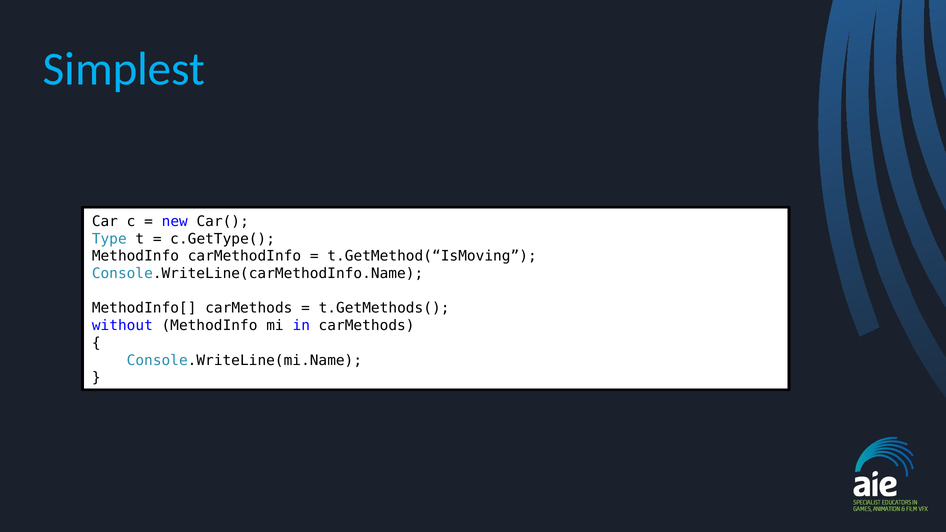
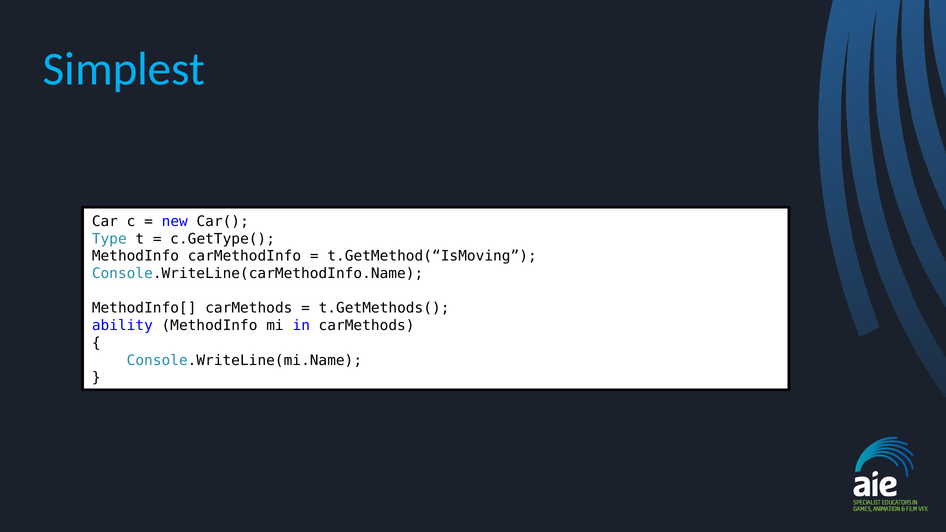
without: without -> ability (122, 326)
